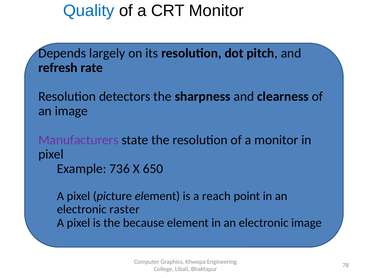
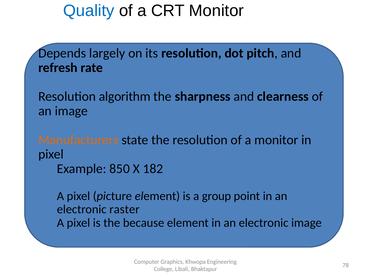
detectors: detectors -> algorithm (125, 97)
Manufacturers colour: purple -> orange (78, 140)
736: 736 -> 850 (120, 169)
650: 650 -> 182 (153, 169)
reach: reach -> group (216, 196)
